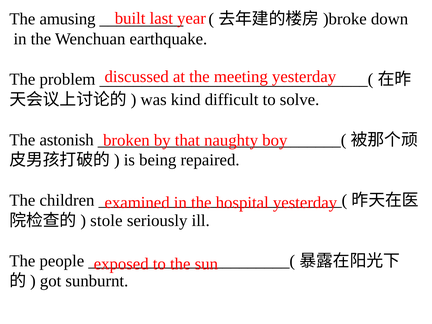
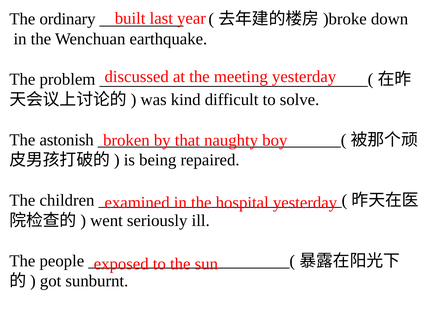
amusing: amusing -> ordinary (68, 19)
stole: stole -> went (106, 221)
